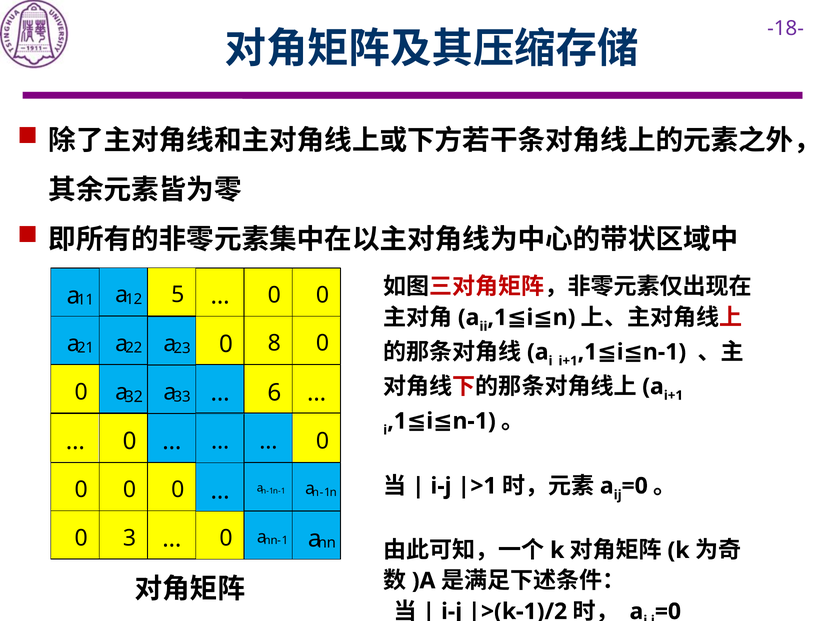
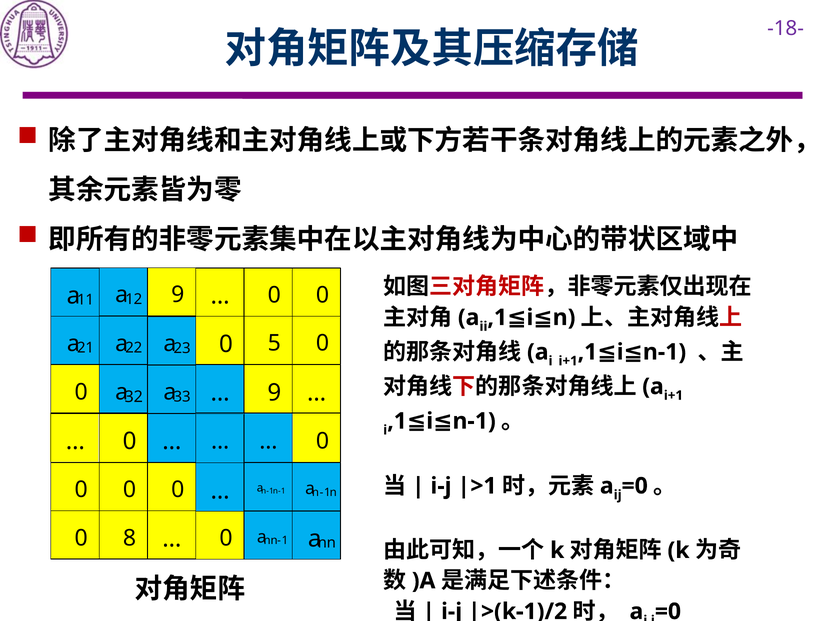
12 5: 5 -> 9 (178, 295)
8: 8 -> 5 (274, 343)
33 6: 6 -> 9 (274, 393)
3: 3 -> 8 (130, 538)
